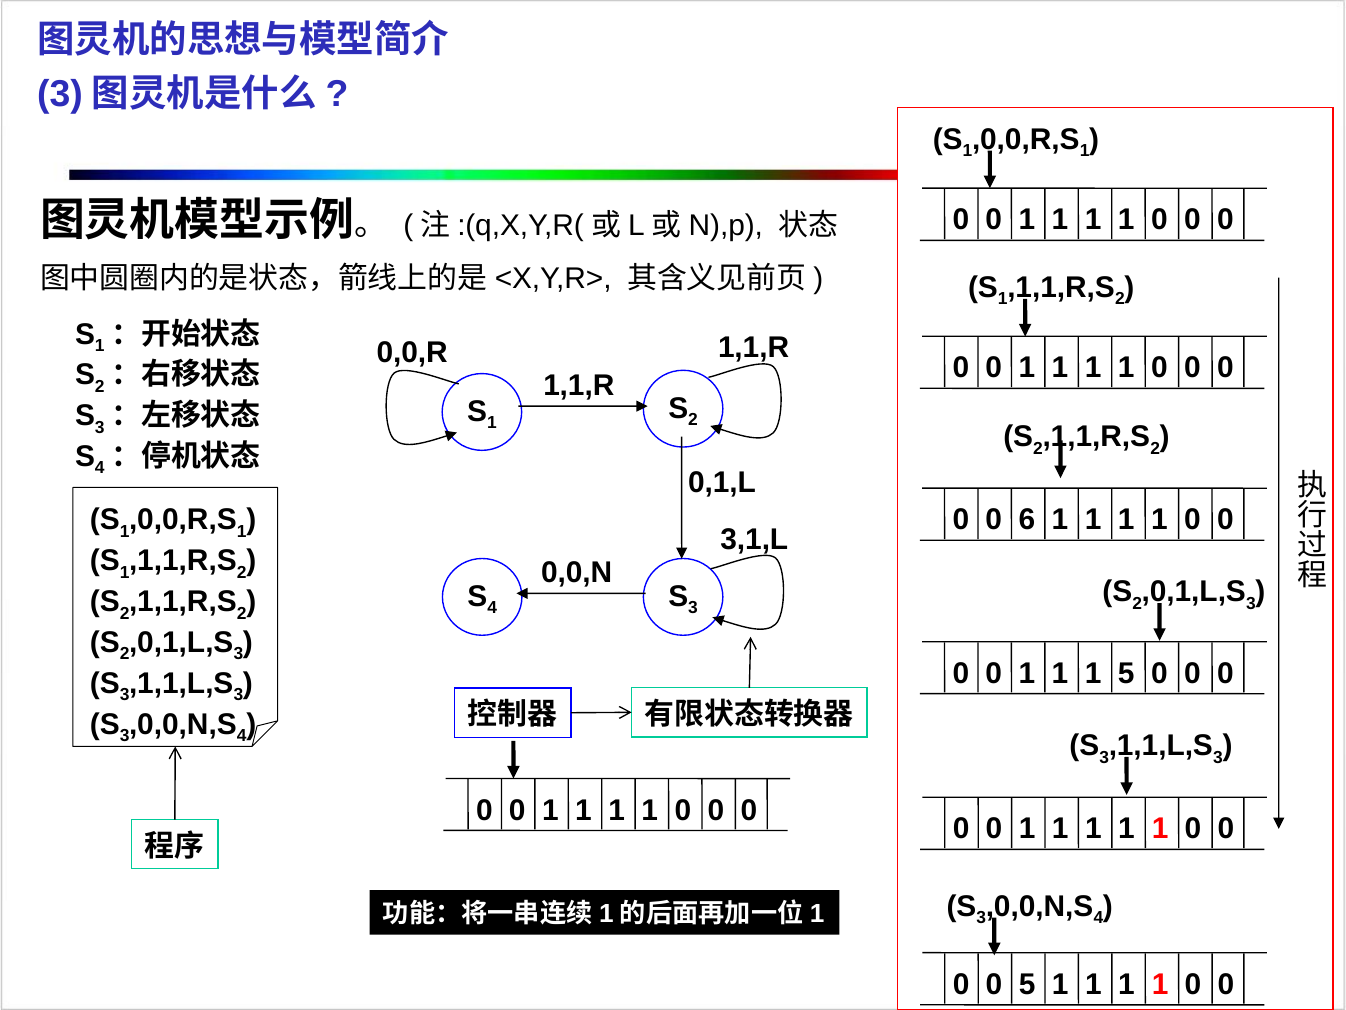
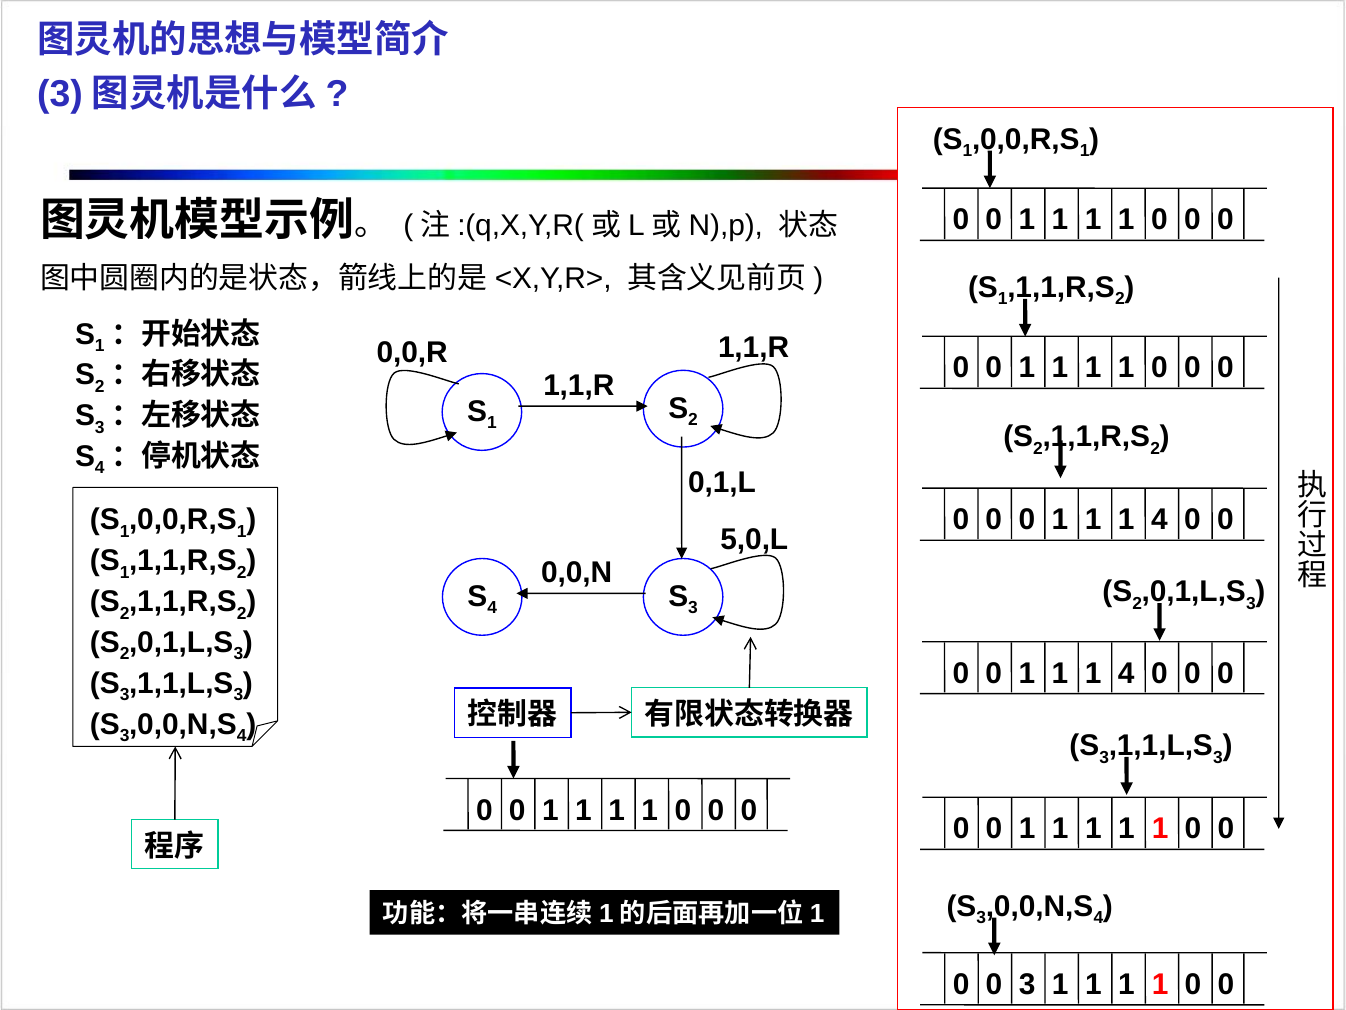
6: 6 -> 0 (1027, 520)
1: 1 -> 4 (1159, 520)
3,1,L: 3,1,L -> 5,0,L (754, 539)
5: 5 -> 4 (1126, 673)
0 5: 5 -> 3 (1027, 984)
